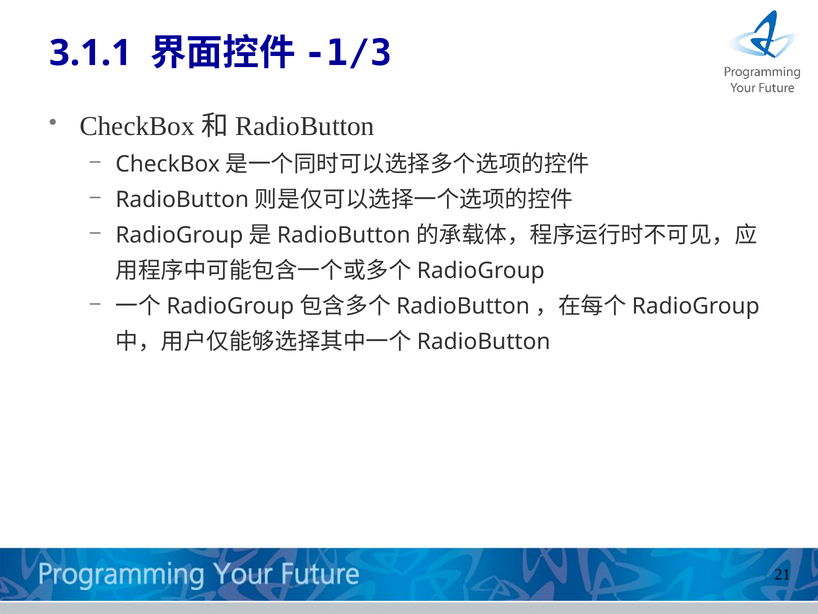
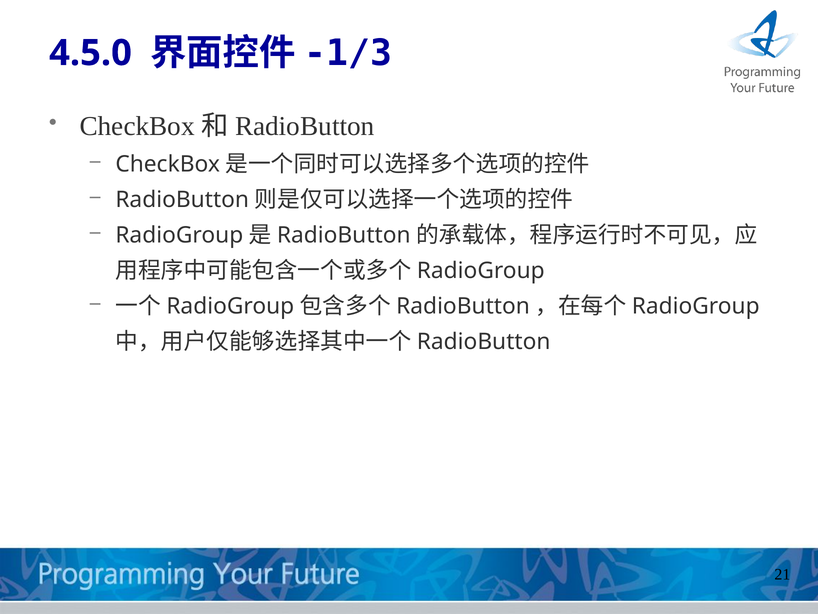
3.1.1: 3.1.1 -> 4.5.0 (90, 53)
